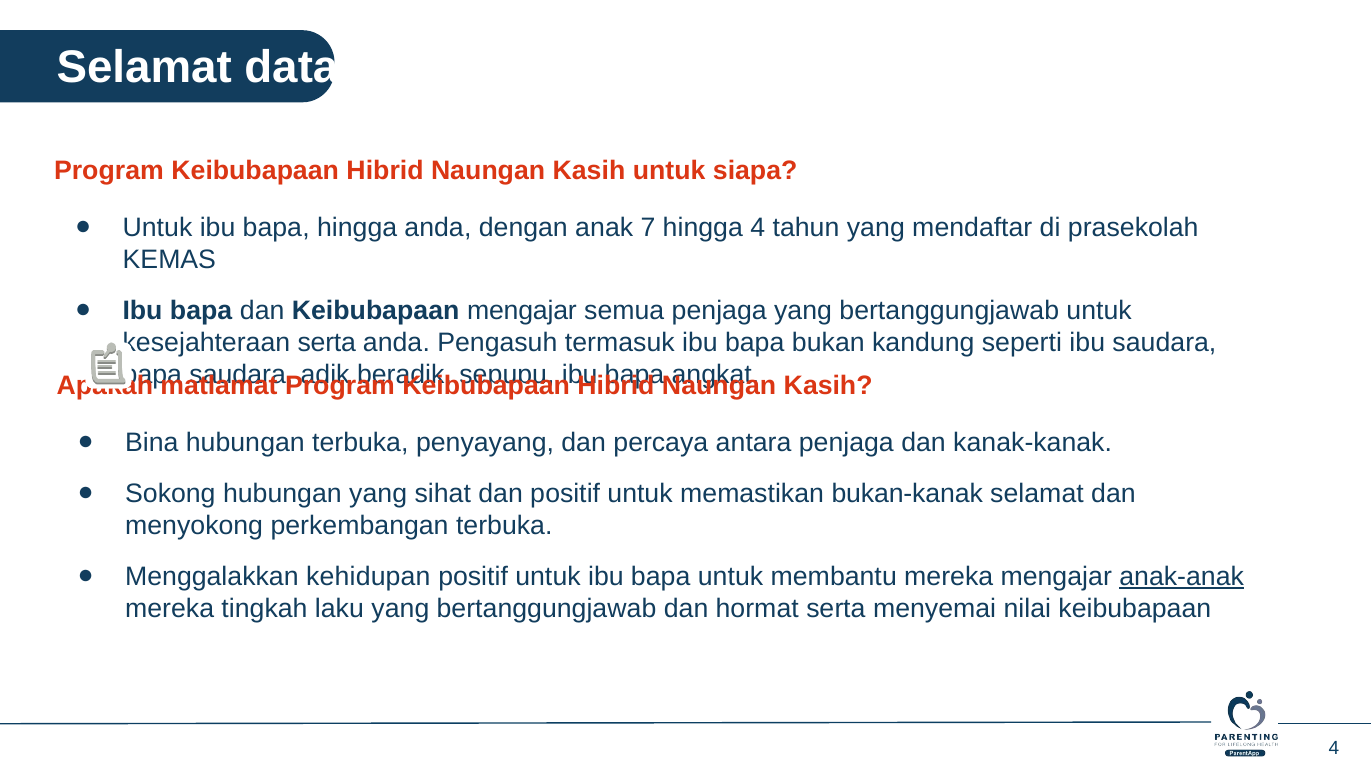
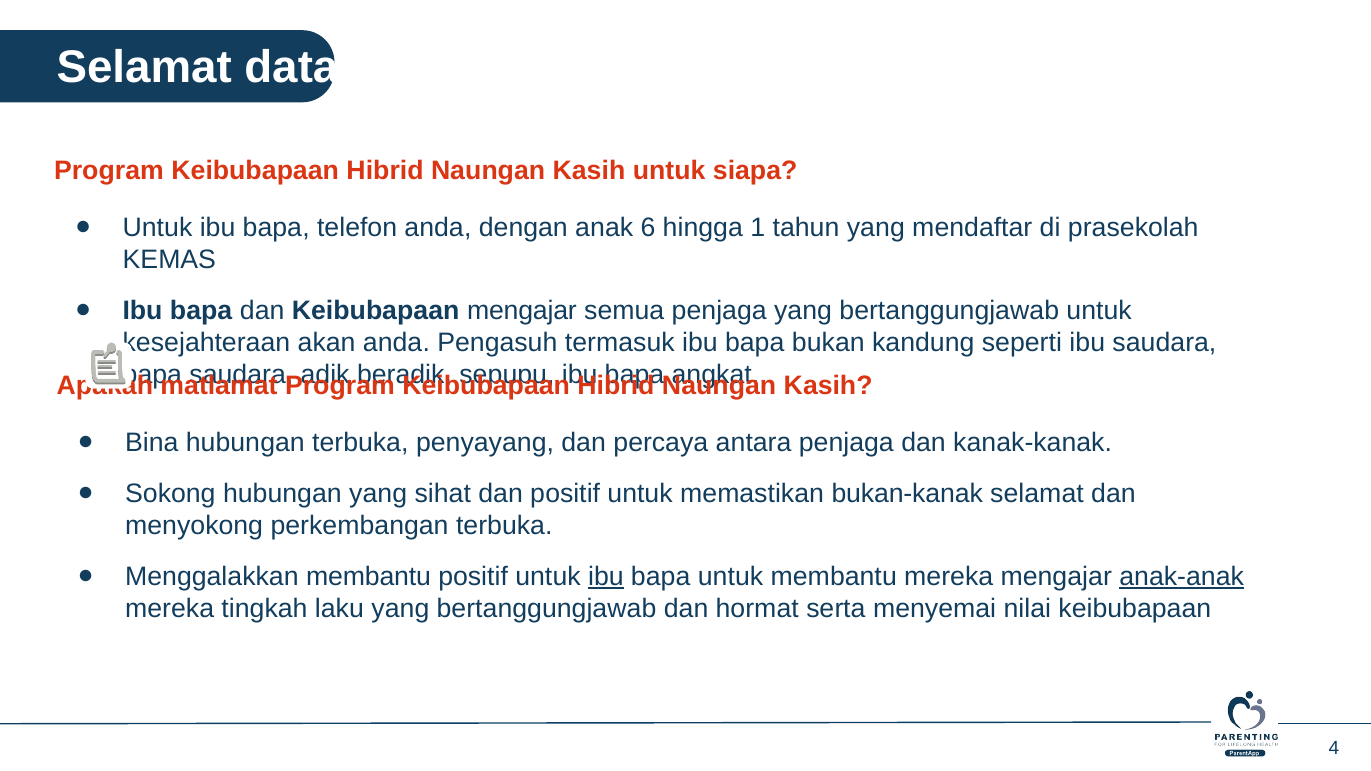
bapa hingga: hingga -> telefon (357, 228)
7: 7 -> 6 (648, 228)
hingga 4: 4 -> 1 (758, 228)
kesejahteraan serta: serta -> akan (327, 343)
Menggalakkan kehidupan: kehidupan -> membantu (369, 577)
ibu underline: none -> present (606, 577)
